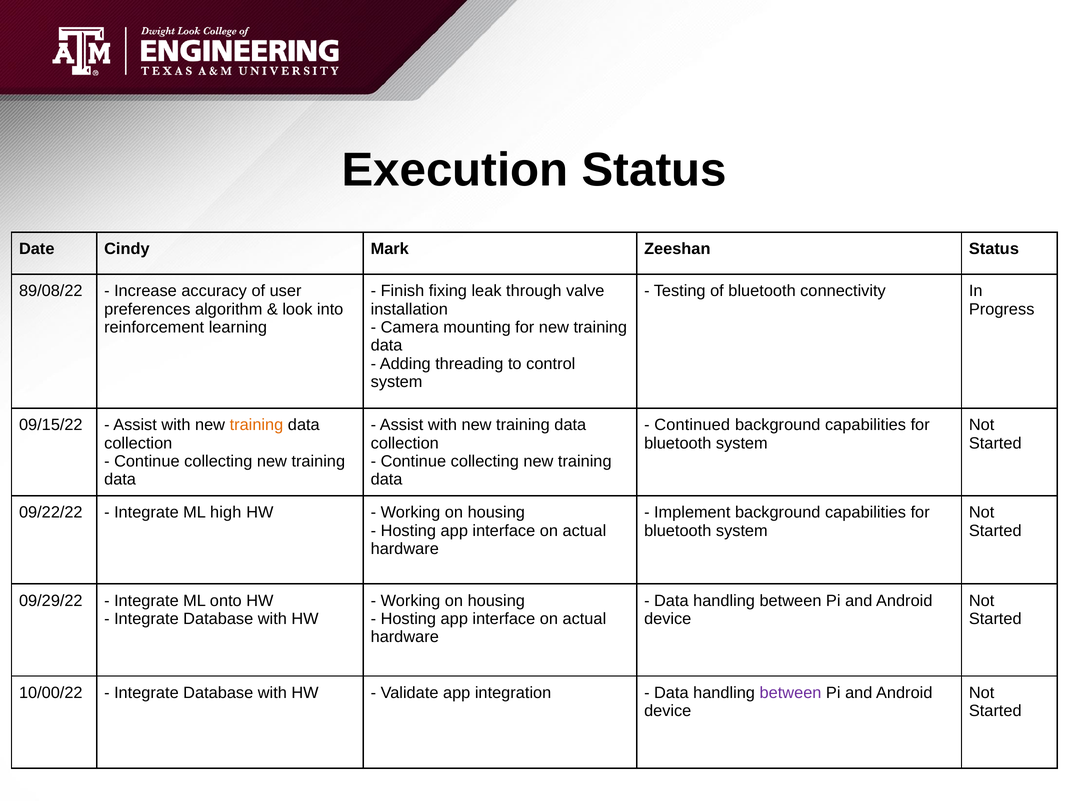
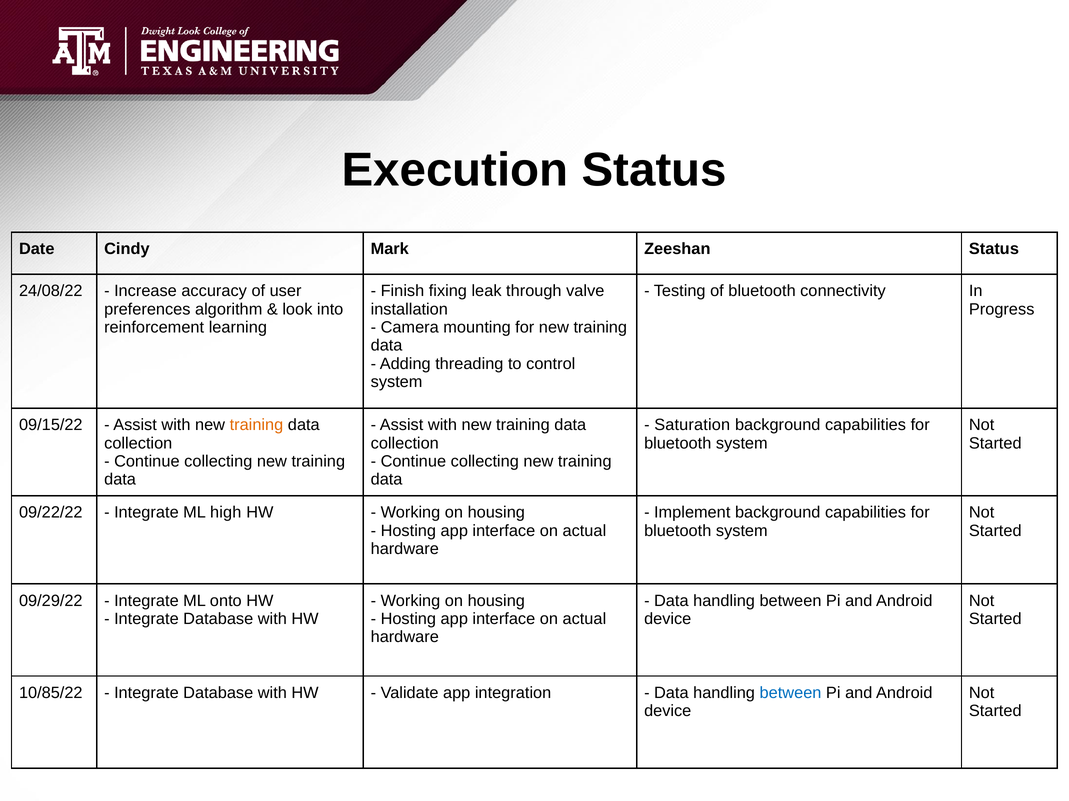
89/08/22: 89/08/22 -> 24/08/22 (51, 291)
Continued: Continued -> Saturation (692, 425)
10/00/22: 10/00/22 -> 10/85/22 (51, 693)
between colour: purple -> blue (790, 693)
